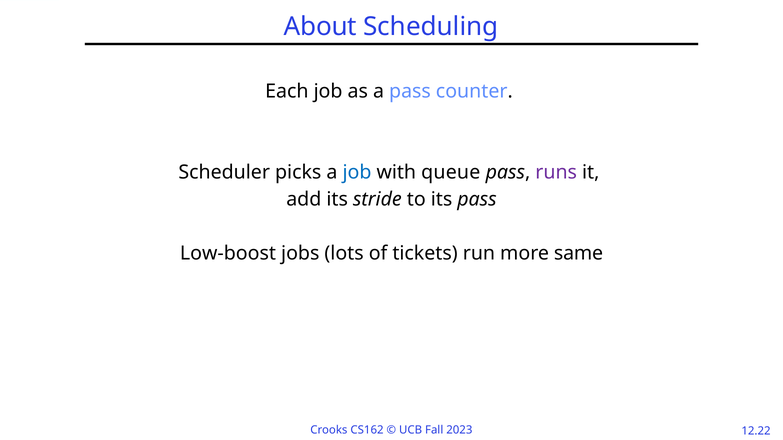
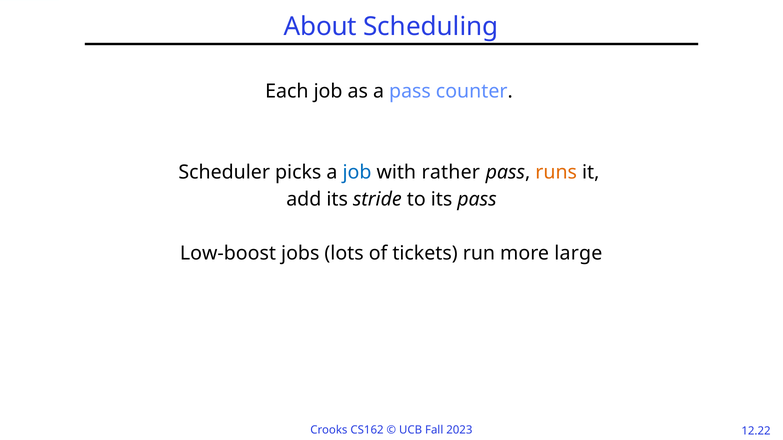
queue: queue -> rather (451, 173)
runs colour: purple -> orange (556, 173)
same: same -> large (578, 254)
